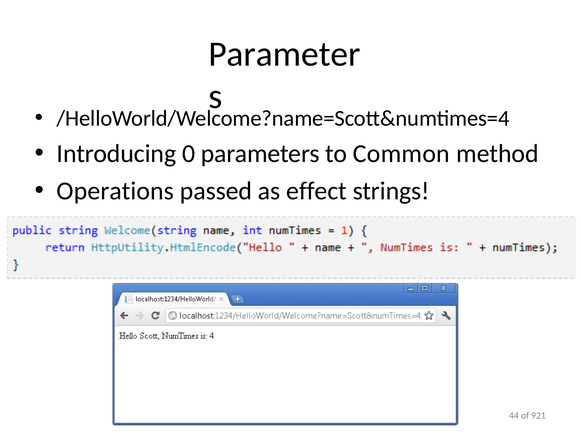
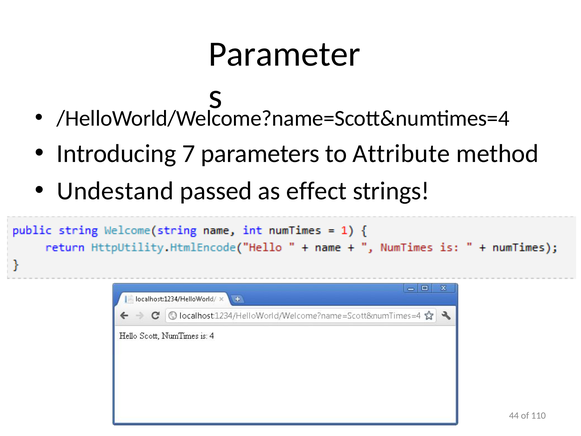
0: 0 -> 7 (189, 154)
Common: Common -> Attribute (401, 154)
Operations: Operations -> Undestand (115, 191)
921: 921 -> 110 (538, 415)
